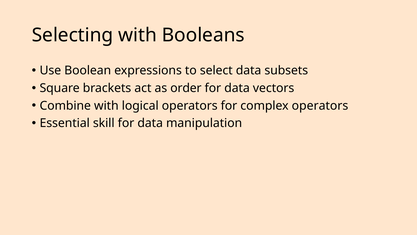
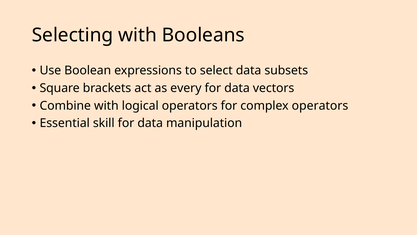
order: order -> every (186, 88)
